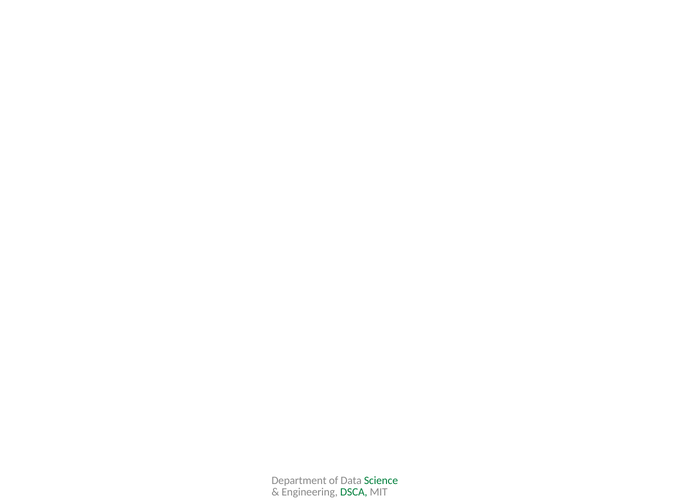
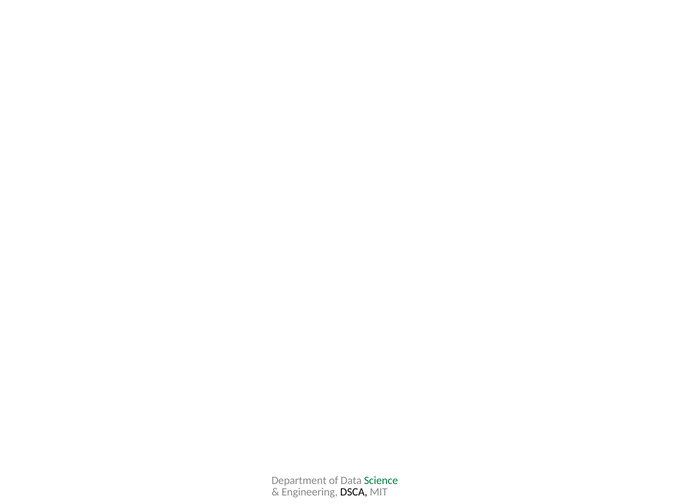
DSCA colour: green -> black (354, 493)
